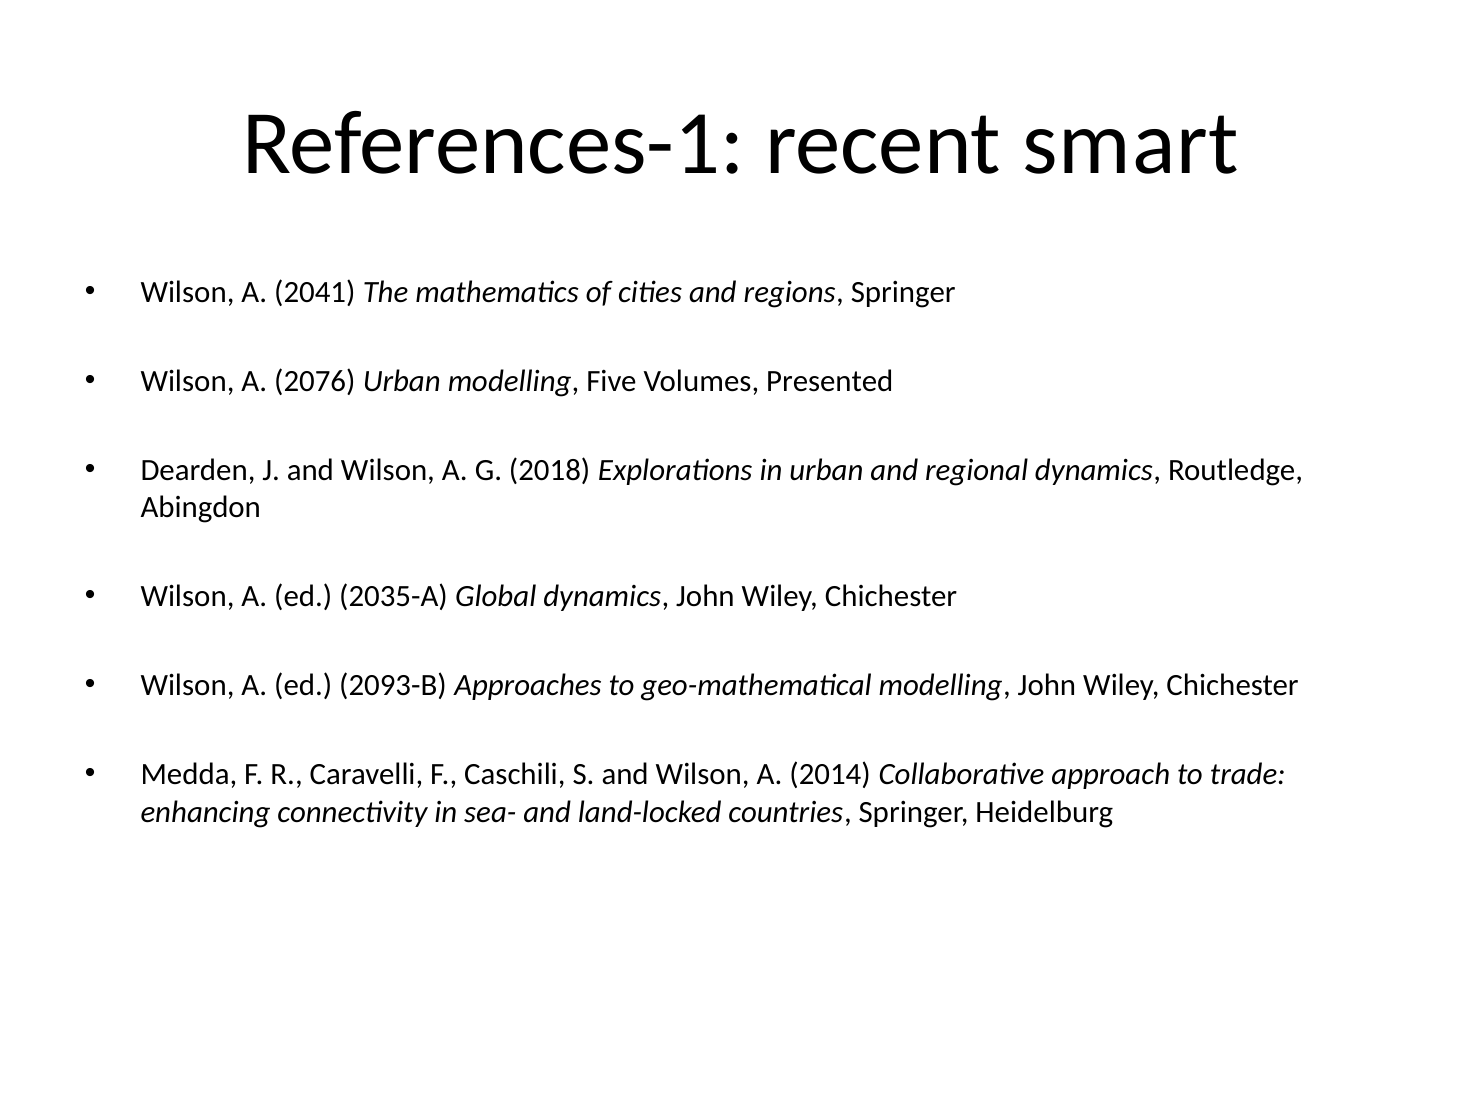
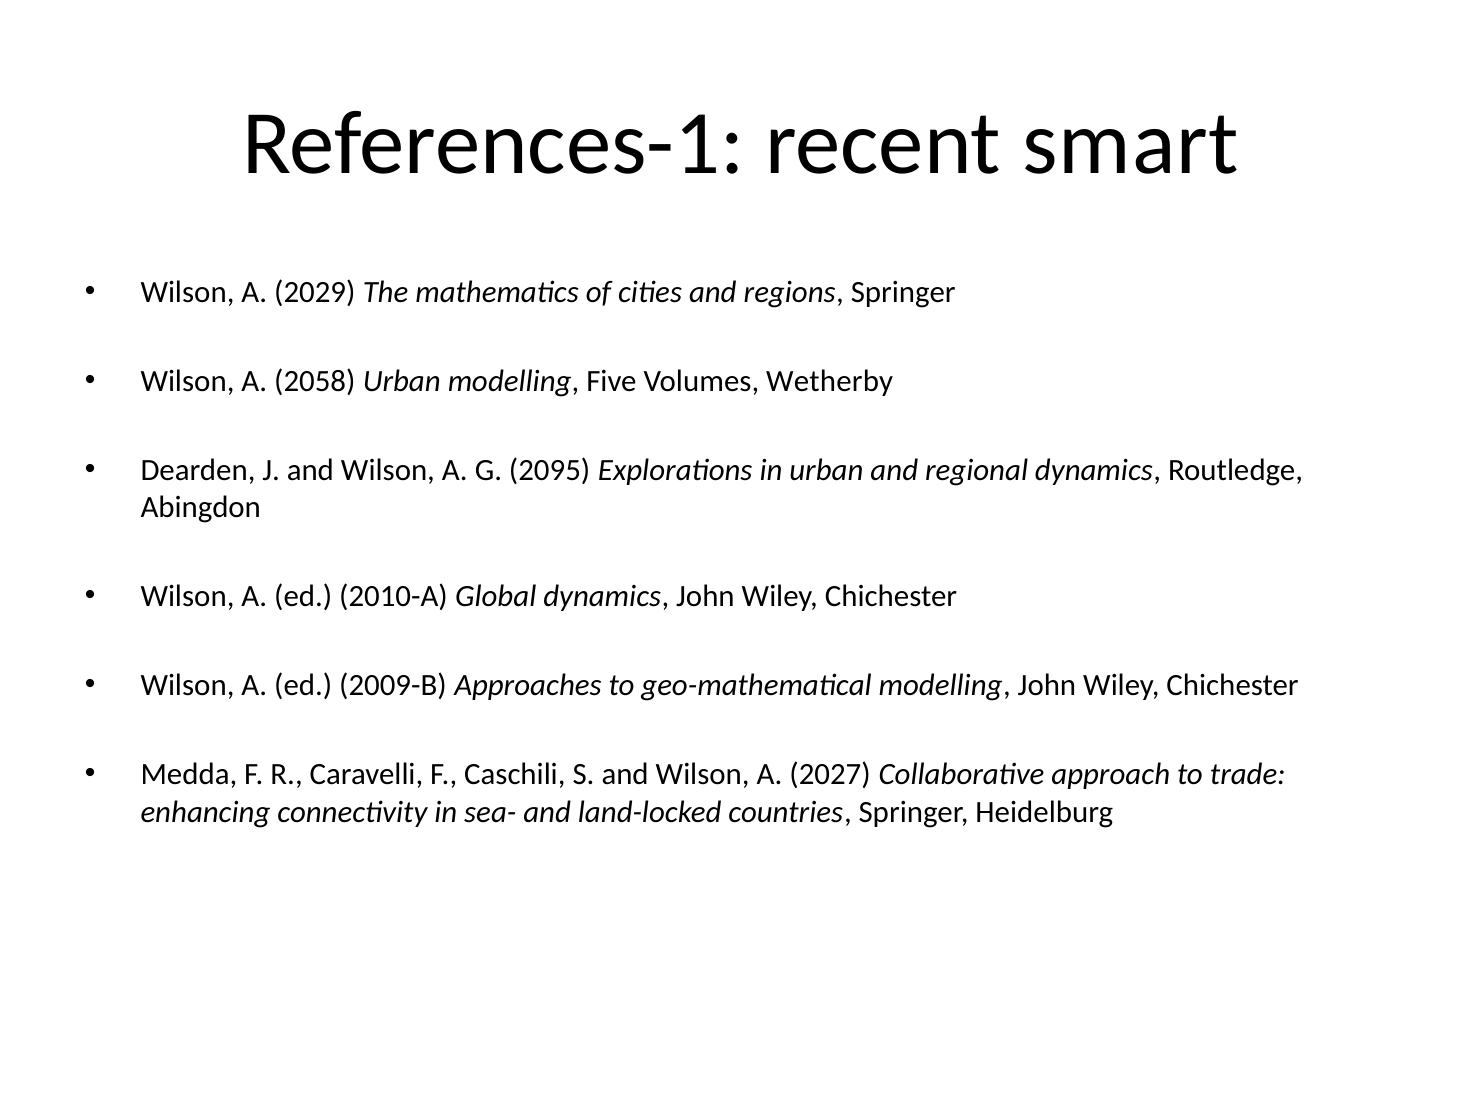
2041: 2041 -> 2029 (315, 292)
2076: 2076 -> 2058 (315, 381)
Presented: Presented -> Wetherby (830, 381)
2018: 2018 -> 2095 (550, 471)
2035-A: 2035-A -> 2010-A (393, 597)
2093-B: 2093-B -> 2009-B (393, 686)
2014: 2014 -> 2027 (830, 775)
